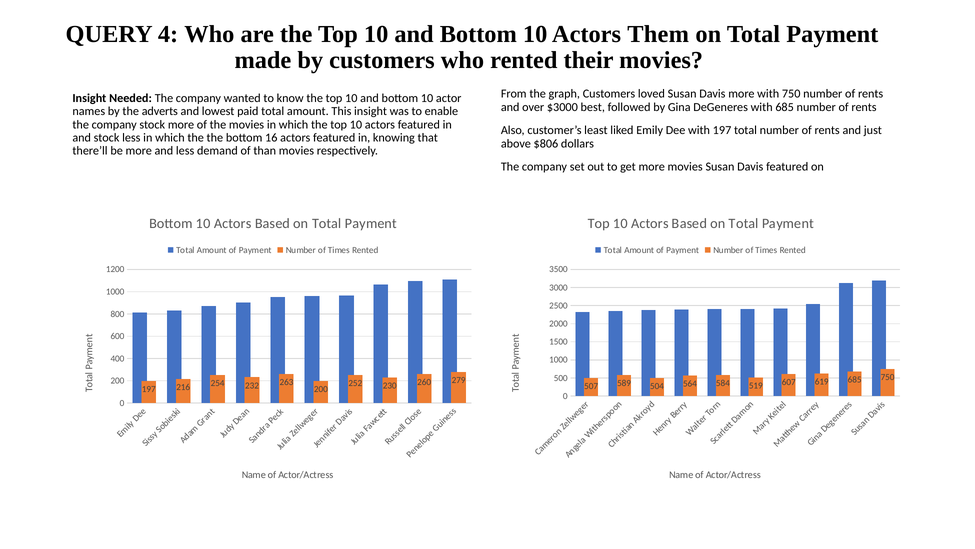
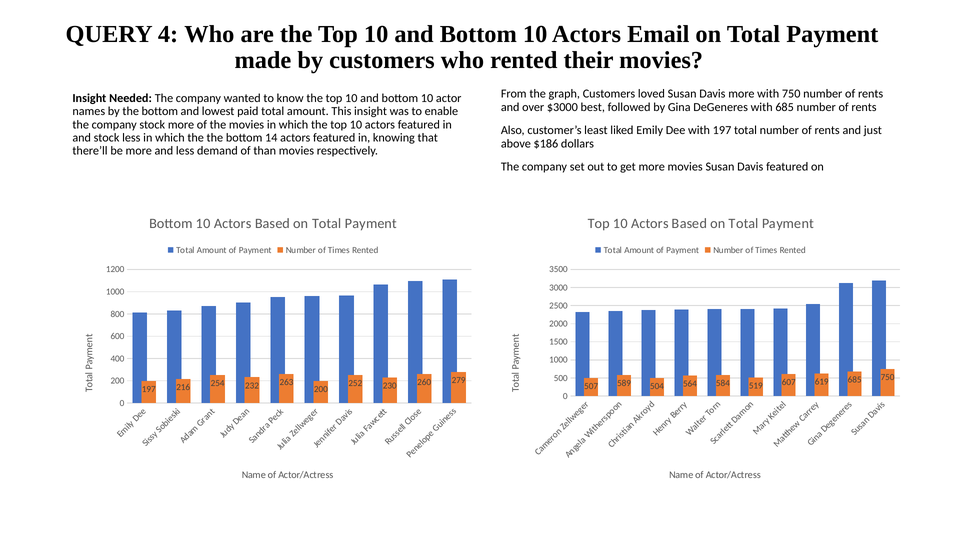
Them: Them -> Email (658, 34)
by the adverts: adverts -> bottom (160, 111)
16: 16 -> 14 (271, 138)
$806: $806 -> $186 (546, 143)
